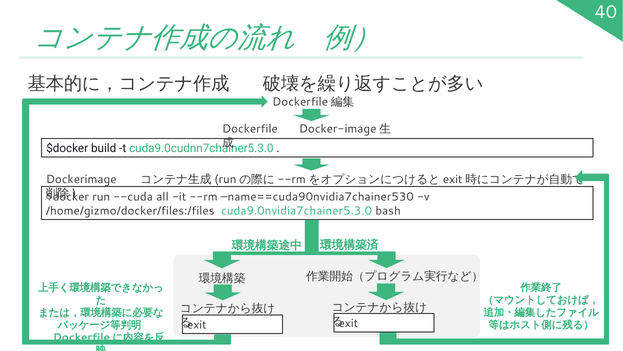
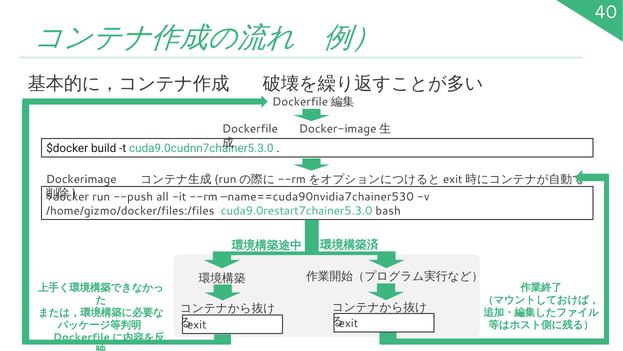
--cuda: --cuda -> --push (133, 197)
cuda9.0nvidia7chainer5.3.0: cuda9.0nvidia7chainer5.3.0 -> cuda9.0restart7chainer5.3.0 (297, 211)
